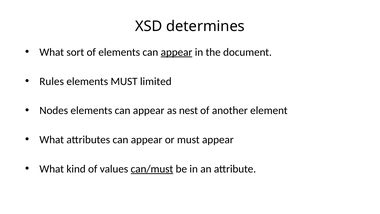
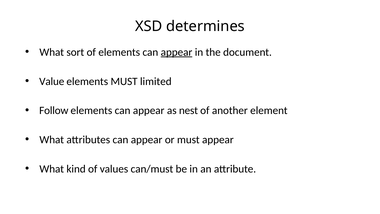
Rules: Rules -> Value (52, 81)
Nodes: Nodes -> Follow (54, 110)
can/must underline: present -> none (152, 169)
